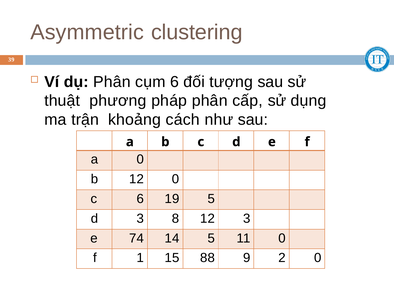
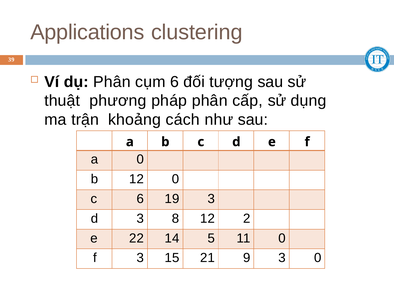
Asymmetric: Asymmetric -> Applications (87, 32)
19 5: 5 -> 3 (211, 199)
12 3: 3 -> 2 (247, 219)
74: 74 -> 22 (137, 239)
f 1: 1 -> 3 (140, 258)
88: 88 -> 21 (208, 258)
9 2: 2 -> 3 (282, 258)
